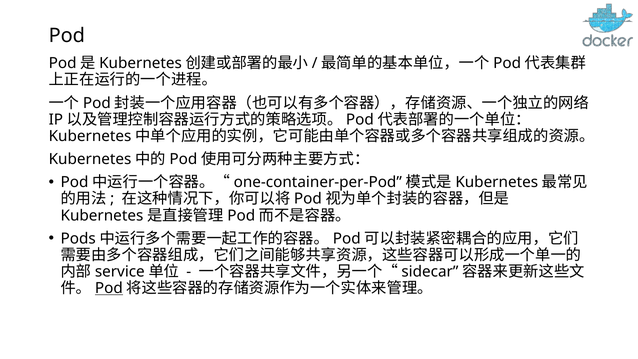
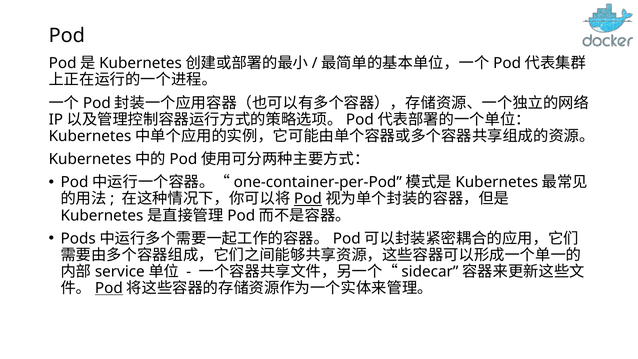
Pod underline: none -> present (308, 199)
